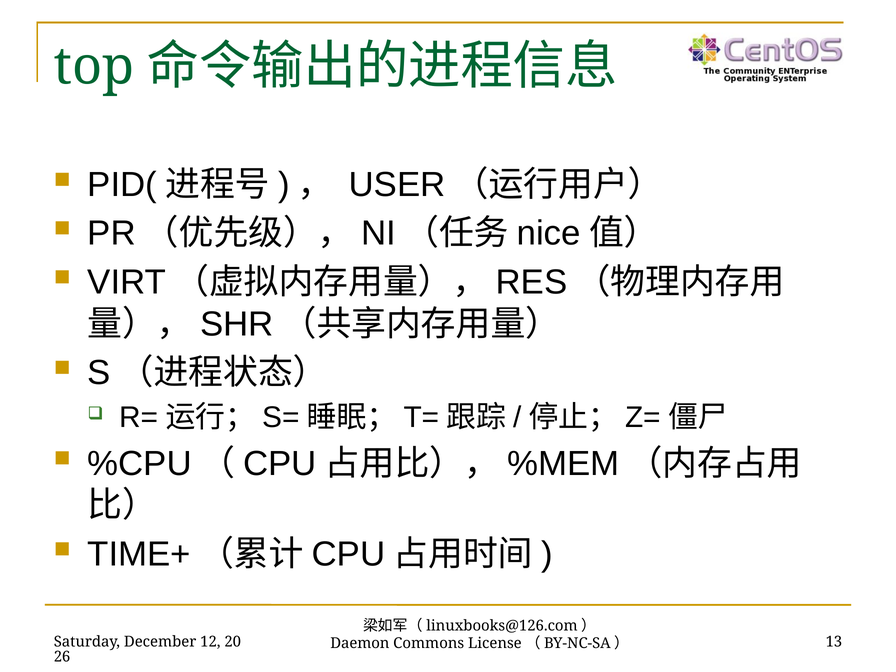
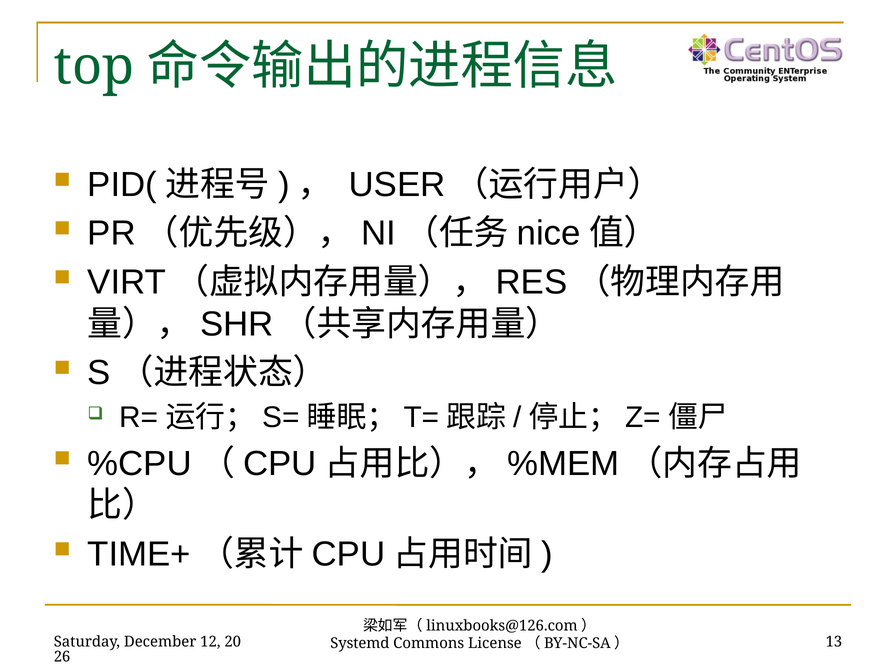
Daemon: Daemon -> Systemd (360, 644)
